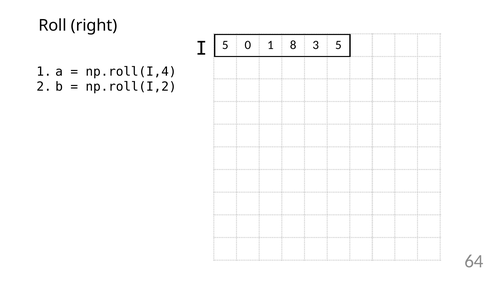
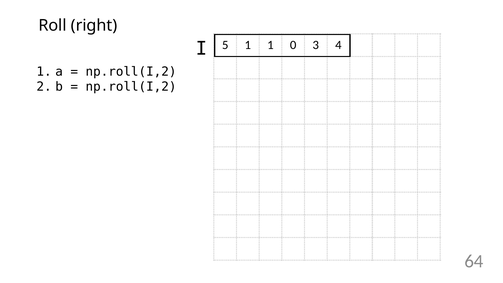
5 0: 0 -> 1 (248, 45)
8: 8 -> 0 (293, 45)
3 5: 5 -> 4 (338, 45)
np.roll(I,4: np.roll(I,4 -> np.roll(I,2 (131, 72)
